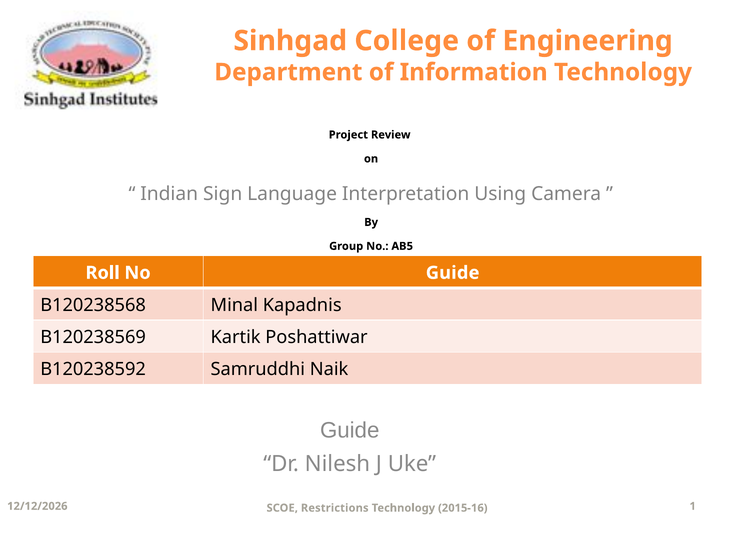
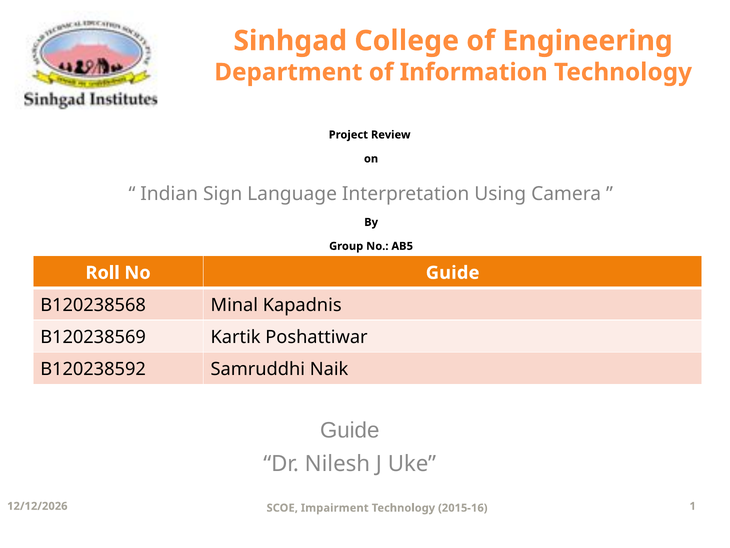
Restrictions: Restrictions -> Impairment (335, 508)
